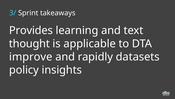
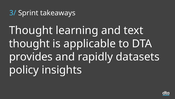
Provides: Provides -> Thought (31, 30)
improve: improve -> provides (31, 57)
